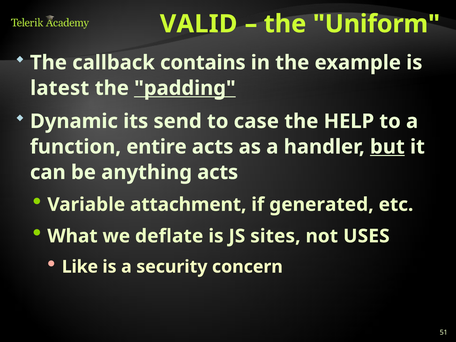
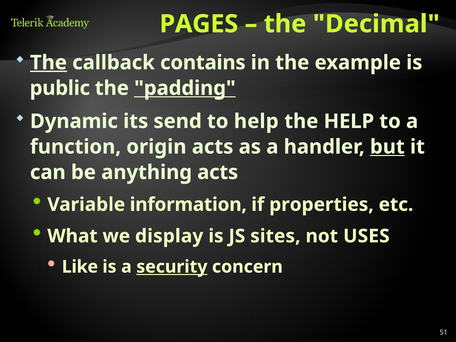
VALID: VALID -> PAGES (199, 24)
Uniform: Uniform -> Decimal (376, 24)
The underline: none -> present (48, 63)
latest: latest -> public (60, 88)
to case: case -> help (256, 121)
entire: entire -> origin (156, 147)
attachment: attachment -> information (188, 205)
generated: generated -> properties (321, 205)
deflate: deflate -> display (169, 236)
security underline: none -> present (172, 267)
